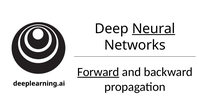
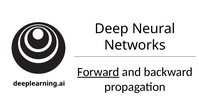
Neural underline: present -> none (154, 29)
